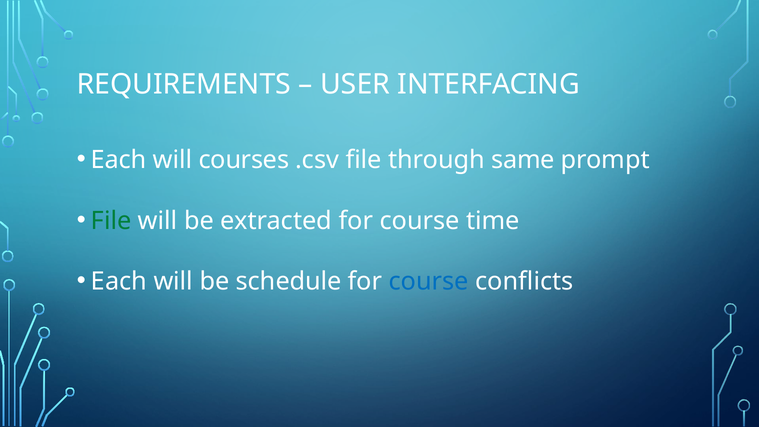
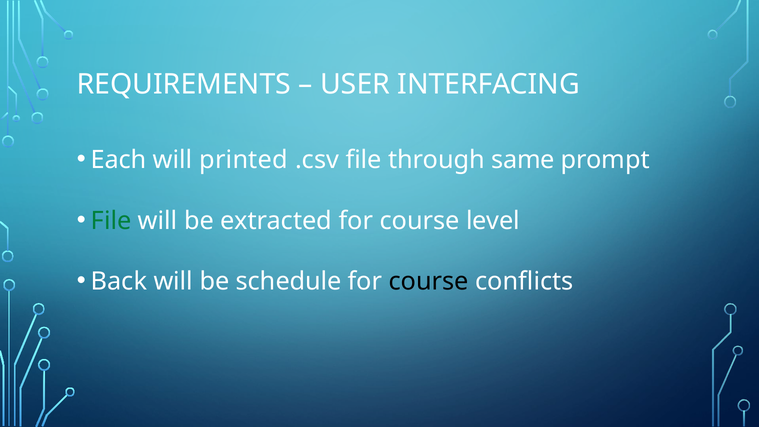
courses: courses -> printed (244, 160)
time: time -> level (493, 221)
Each: Each -> Back (119, 281)
course colour: blue -> black (429, 281)
